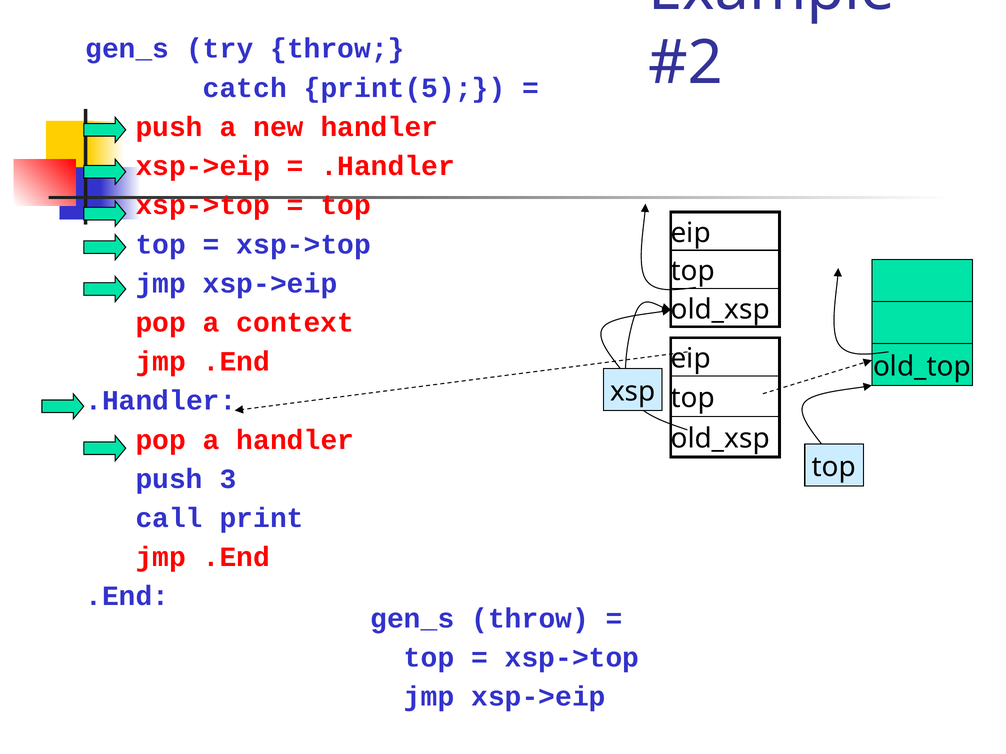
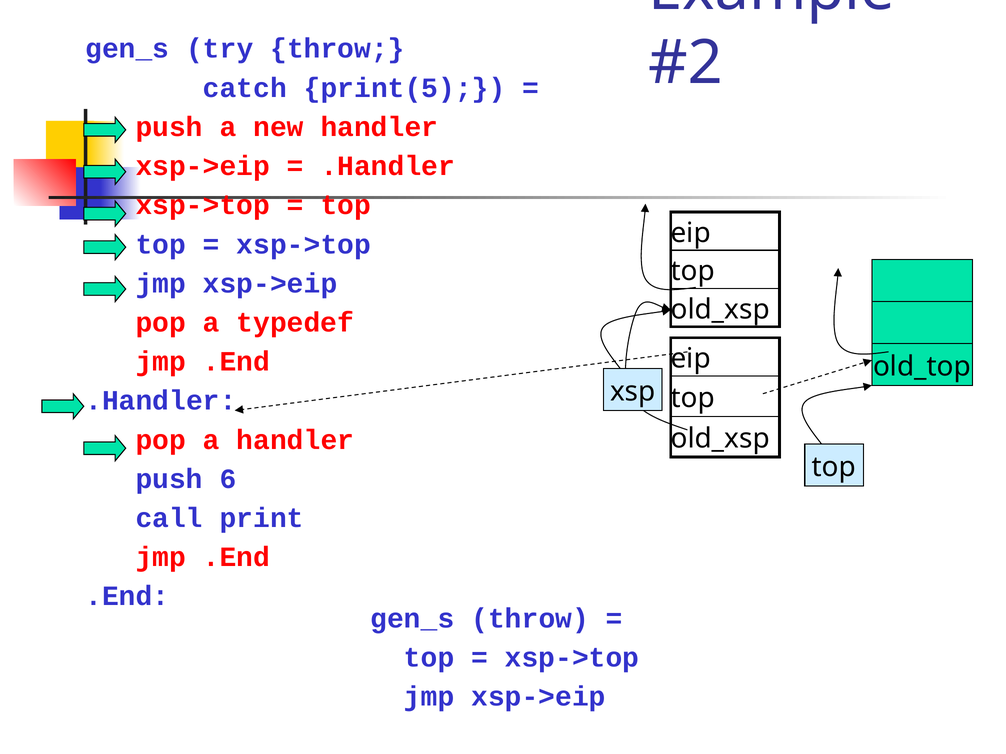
context: context -> typedef (295, 323)
3: 3 -> 6 (228, 479)
